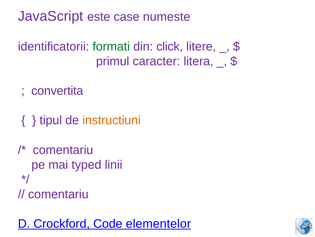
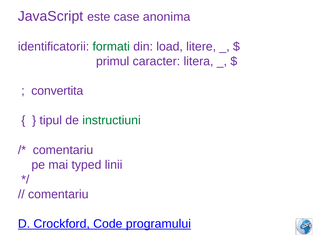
numeste: numeste -> anonima (167, 17)
click: click -> load (170, 47)
instructiuni colour: orange -> green (112, 120)
elementelor: elementelor -> programului (158, 223)
